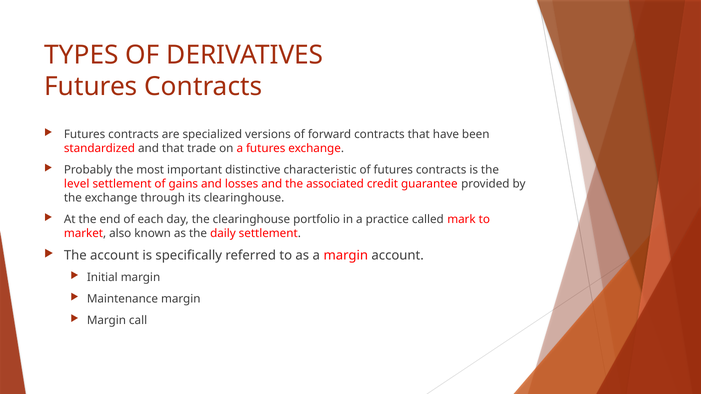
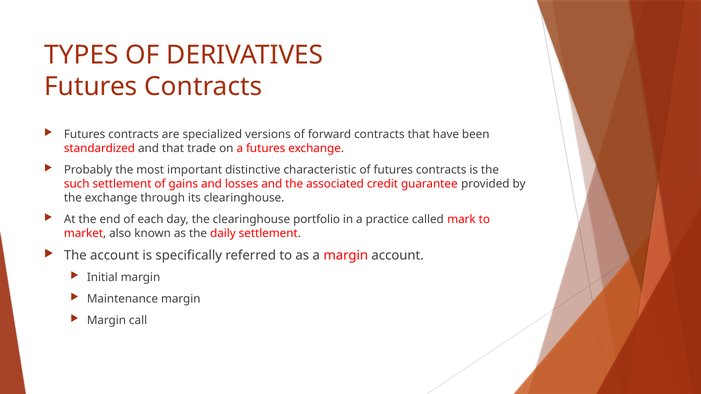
level: level -> such (77, 184)
